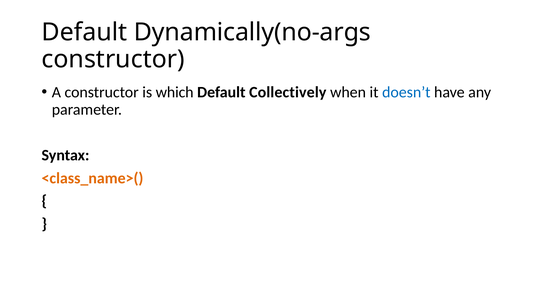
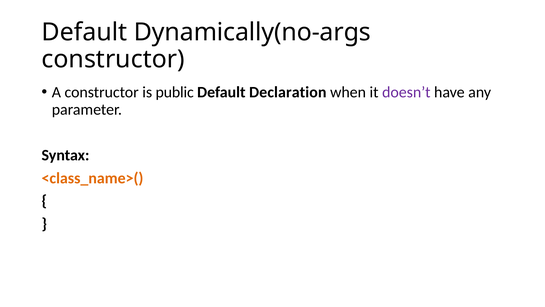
which: which -> public (175, 92)
Collectively: Collectively -> Declaration (288, 92)
doesn’t colour: blue -> purple (406, 92)
